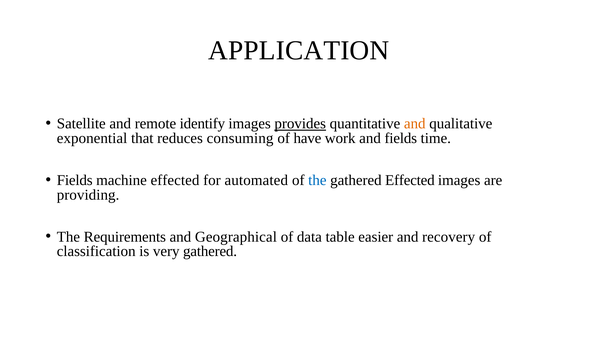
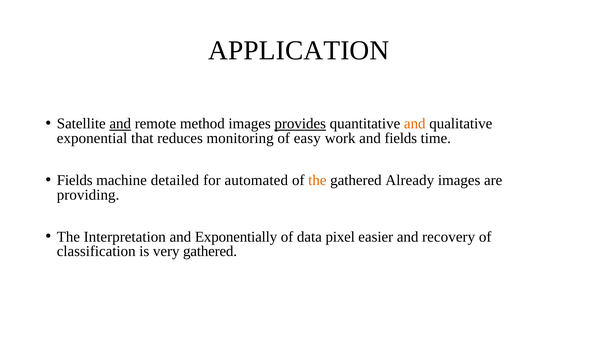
and underline: none -> present (120, 123)
identify: identify -> method (202, 123)
consuming: consuming -> monitoring (240, 138)
have: have -> easy (307, 138)
machine effected: effected -> detailed (175, 180)
the colour: blue -> orange (317, 180)
gathered Effected: Effected -> Already (410, 180)
Requirements: Requirements -> Interpretation (125, 236)
Geographical: Geographical -> Exponentially (236, 236)
table: table -> pixel (340, 236)
